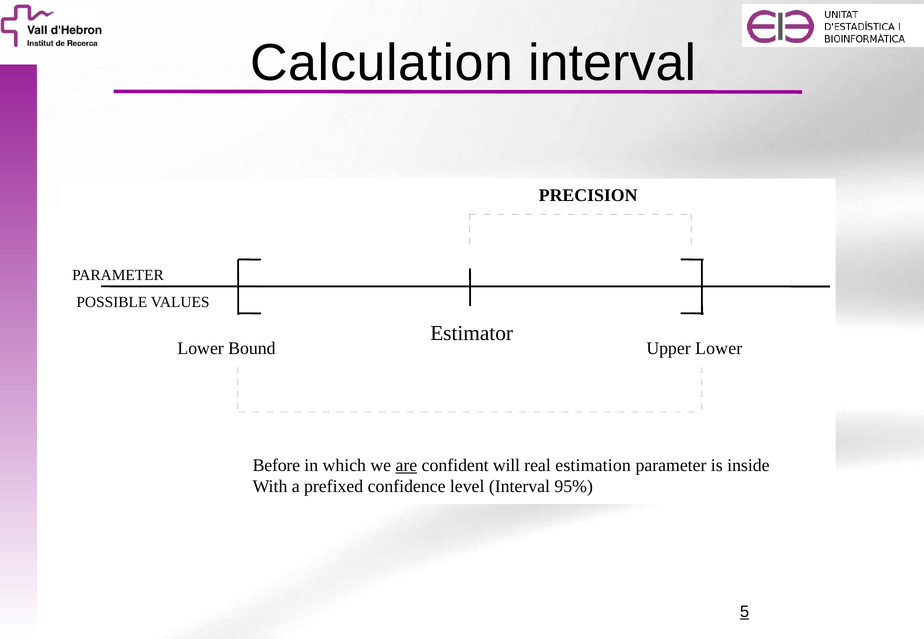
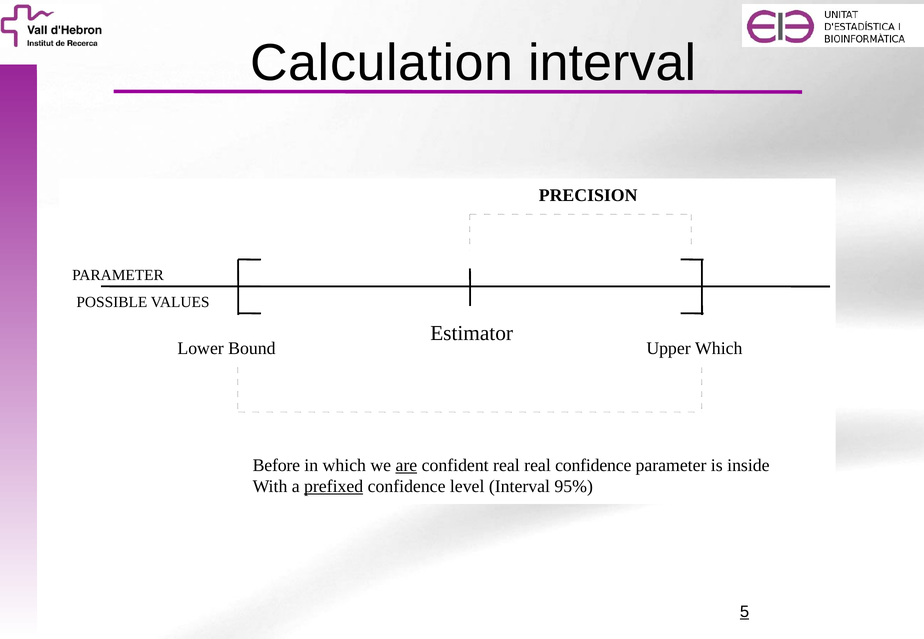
Upper Lower: Lower -> Which (719, 349)
confident will: will -> real (506, 466)
real estimation: estimation -> confidence (593, 466)
prefixed underline: none -> present (334, 487)
